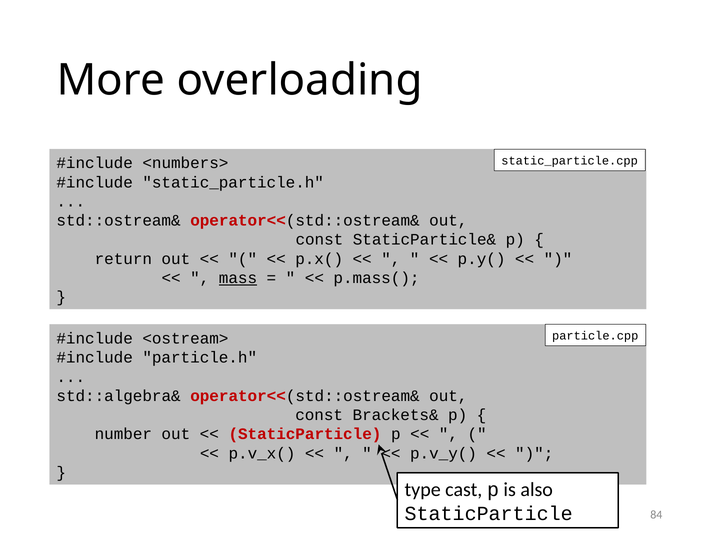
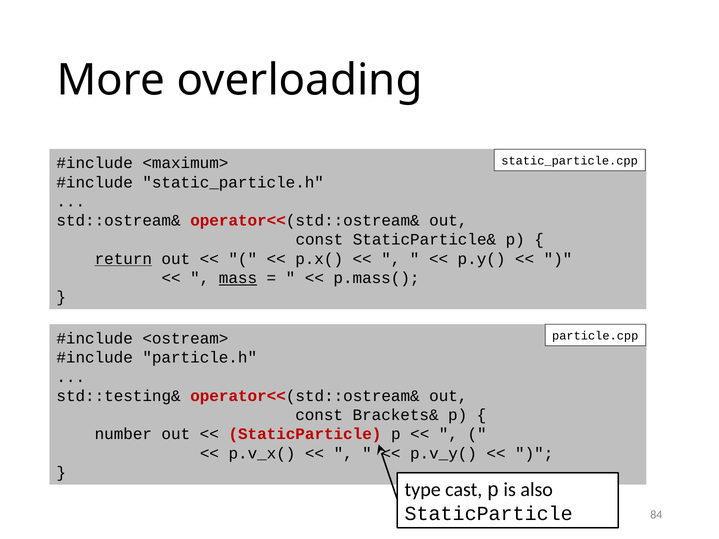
<numbers>: <numbers> -> <maximum> (185, 163)
return underline: none -> present (123, 259)
std::algebra&: std::algebra& -> std::testing& (119, 396)
